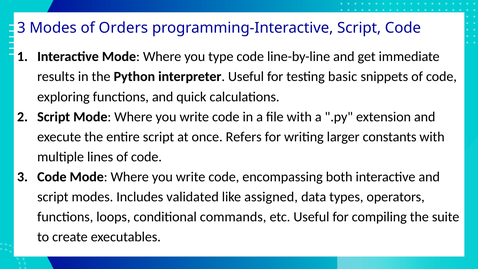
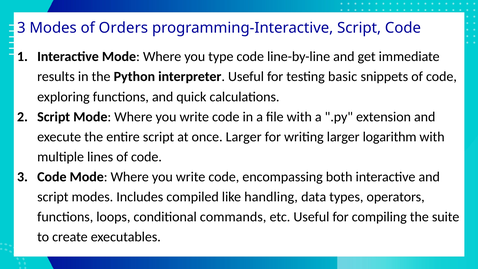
once Refers: Refers -> Larger (244, 137)
constants: constants -> logarithm (390, 137)
validated: validated -> compiled (193, 197)
assigned: assigned -> handling (271, 197)
